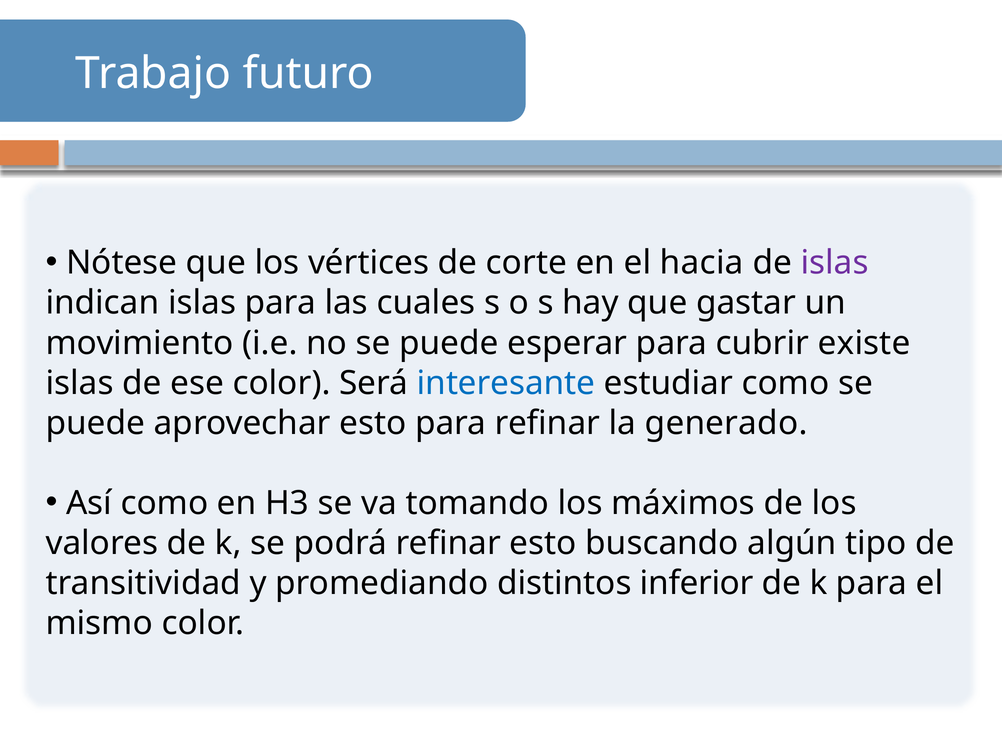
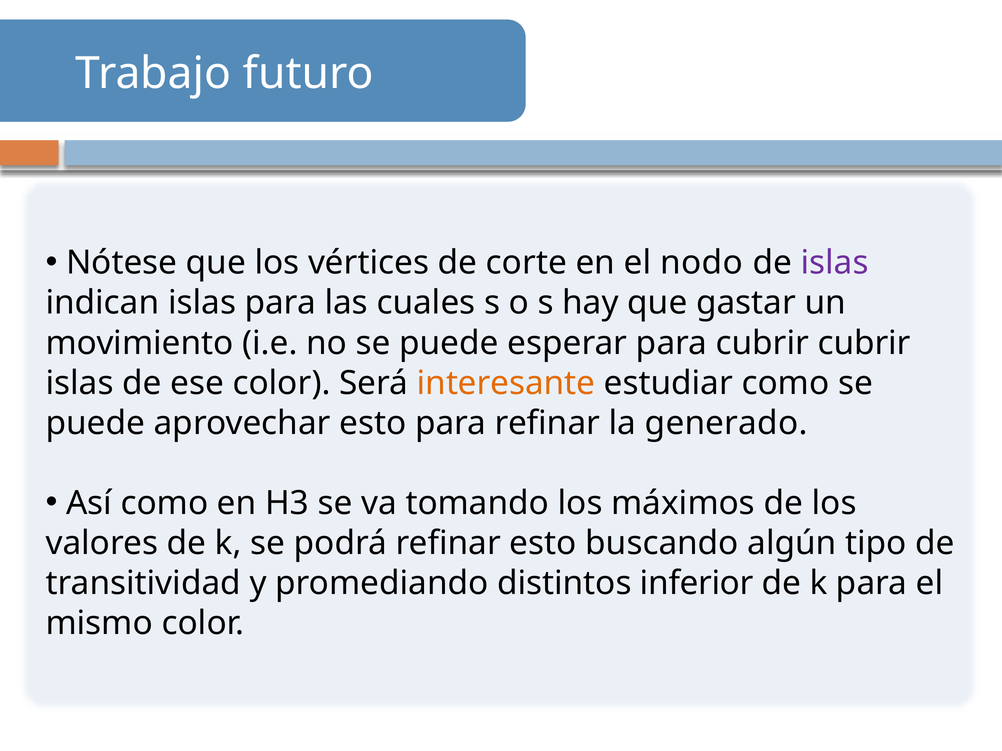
hacia: hacia -> nodo (702, 263)
cubrir existe: existe -> cubrir (864, 343)
interesante colour: blue -> orange (506, 383)
